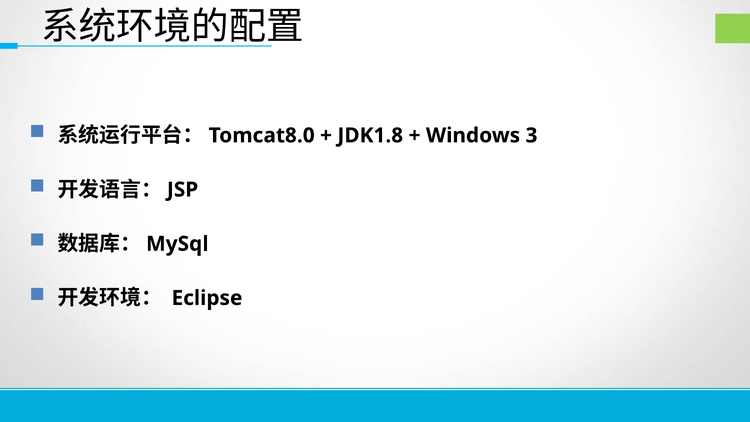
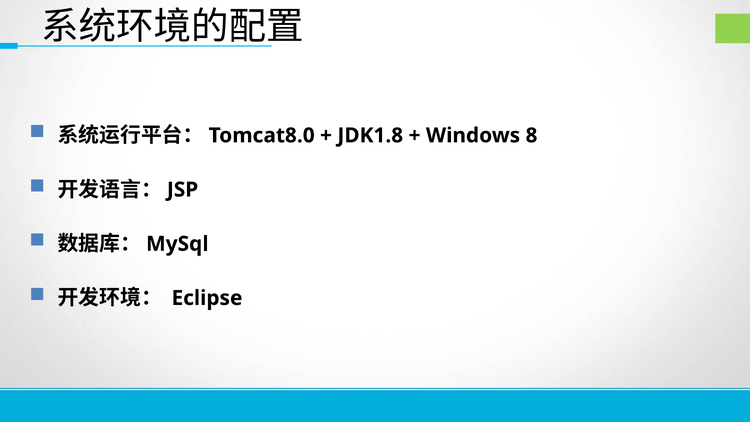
3: 3 -> 8 (532, 135)
